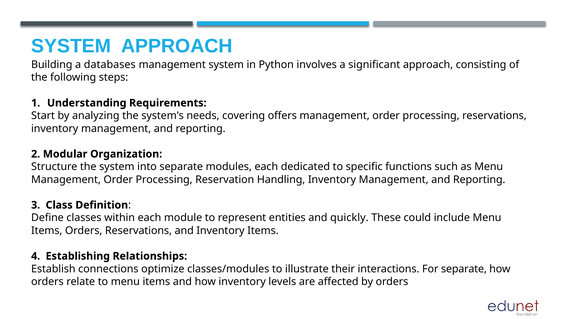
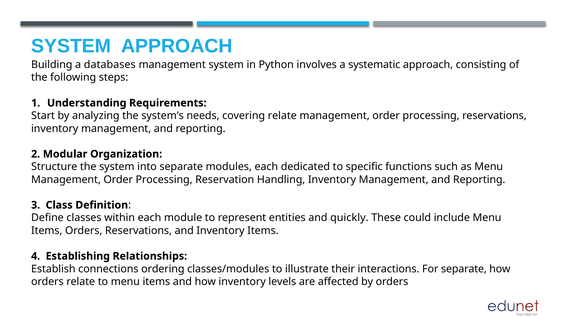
significant: significant -> systematic (374, 65)
covering offers: offers -> relate (282, 116)
optimize: optimize -> ordering (163, 268)
